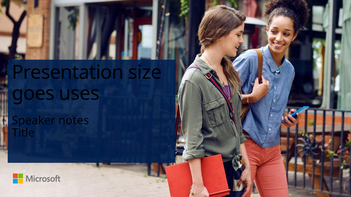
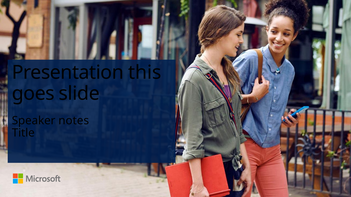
size: size -> this (145, 73)
uses: uses -> slide (79, 94)
